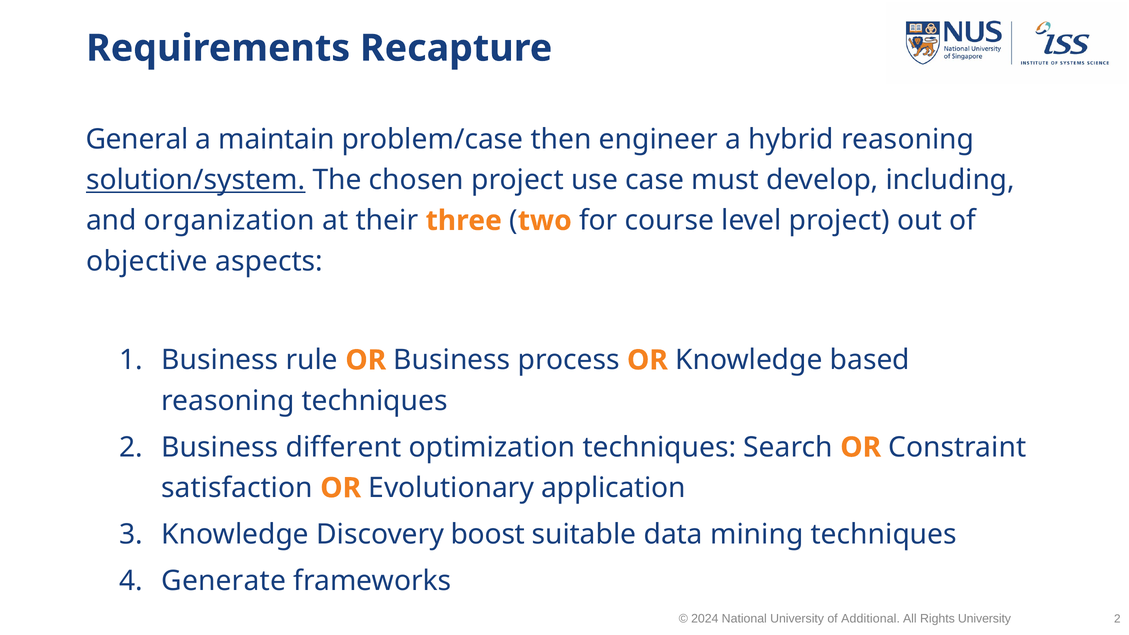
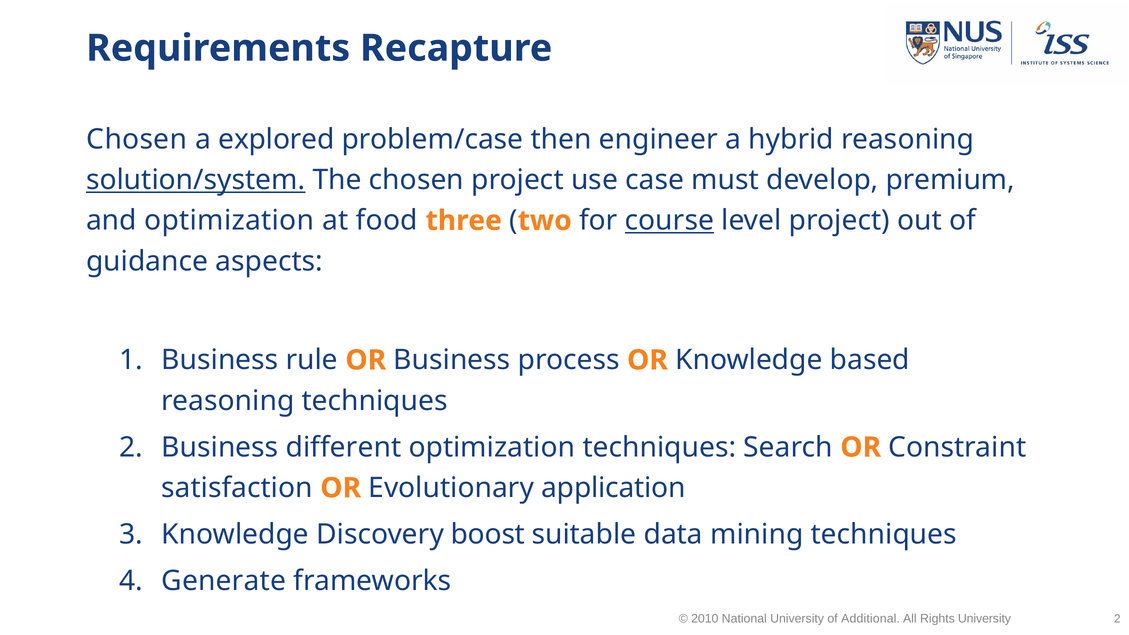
General: General -> Chosen (137, 139)
maintain: maintain -> explored (276, 139)
including: including -> premium (950, 180)
and organization: organization -> optimization (229, 221)
their: their -> food (387, 221)
course underline: none -> present (669, 221)
objective: objective -> guidance (147, 261)
2024: 2024 -> 2010 (705, 619)
